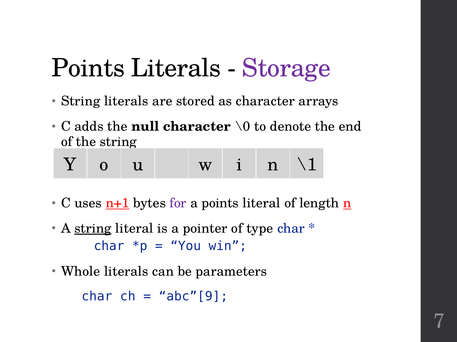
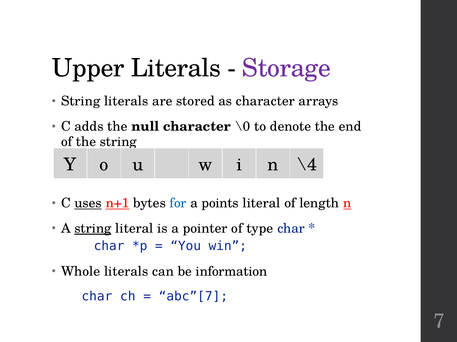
Points: Points -> Upper (88, 68)
\1: \1 -> \4 (307, 165)
uses underline: none -> present (88, 204)
for colour: purple -> blue (178, 204)
parameters: parameters -> information (231, 272)
abc”[9: abc”[9 -> abc”[7 (193, 297)
